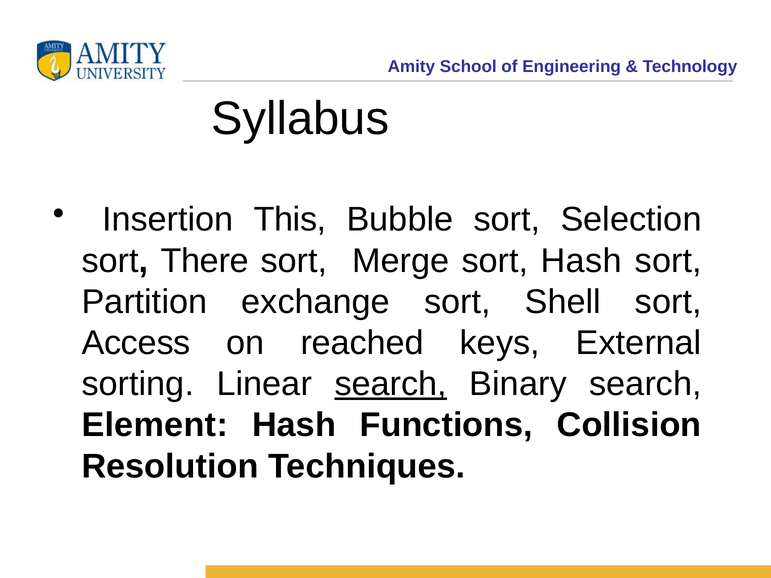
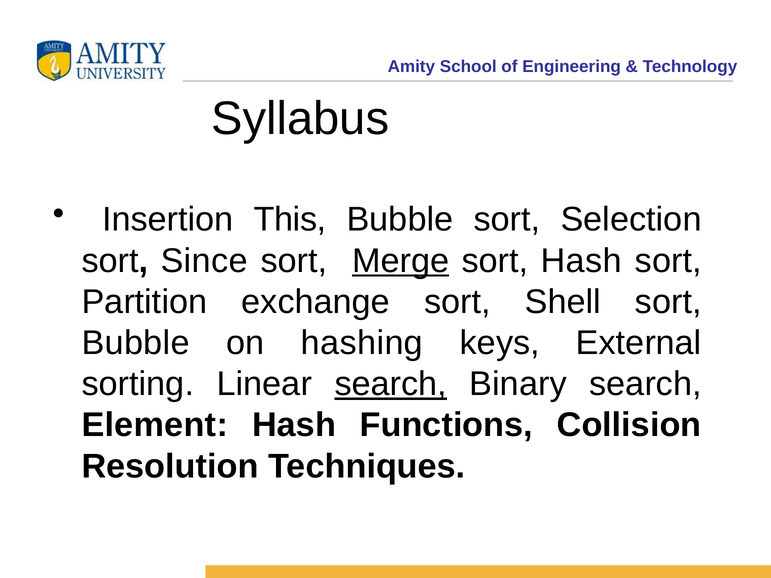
There: There -> Since (204, 261)
Merge underline: none -> present (401, 261)
Access: Access -> Bubble (136, 343)
reached: reached -> hashing (362, 343)
